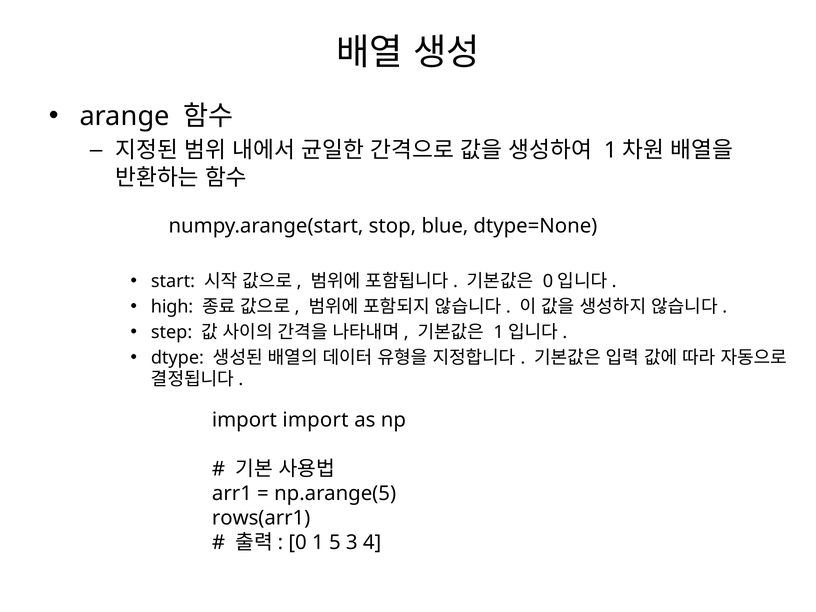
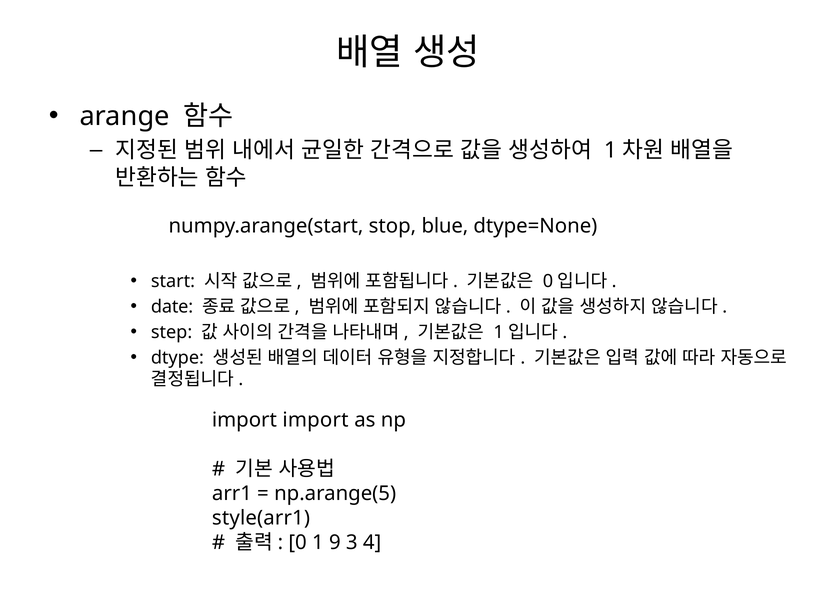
high: high -> date (172, 307)
rows(arr1: rows(arr1 -> style(arr1 (261, 518)
5: 5 -> 9 (335, 542)
